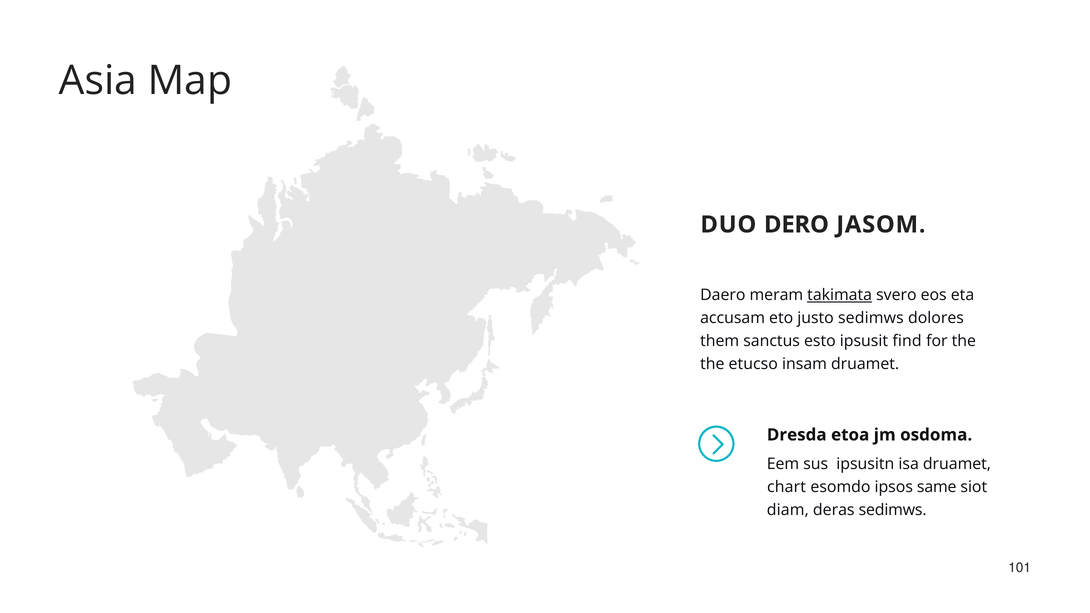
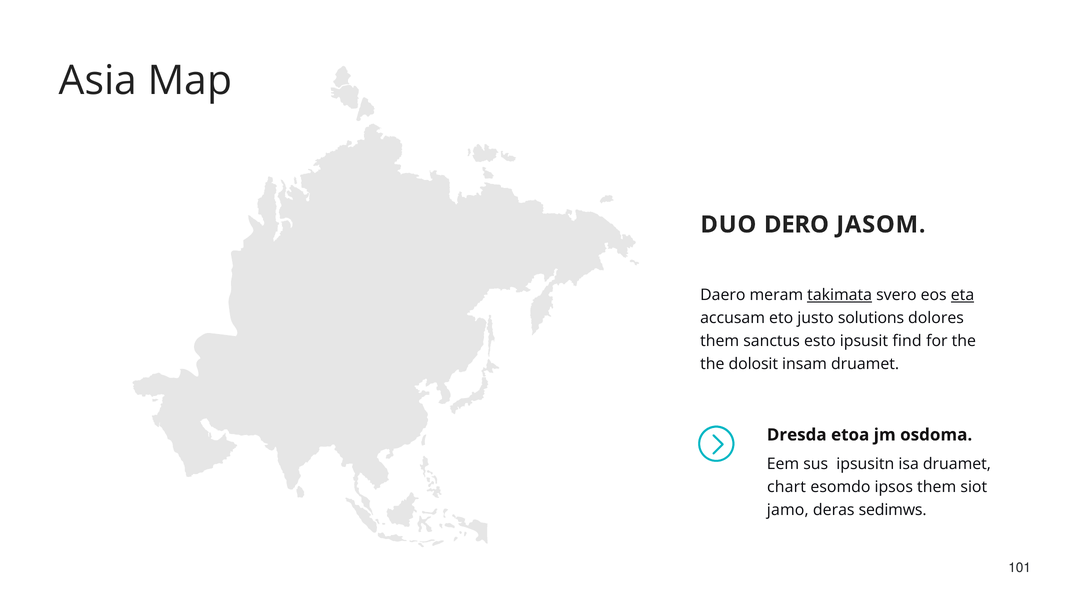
eta underline: none -> present (963, 295)
justo sedimws: sedimws -> solutions (871, 318)
etucso: etucso -> dolosit (753, 364)
ipsos same: same -> them (937, 487)
diam: diam -> jamo (788, 510)
